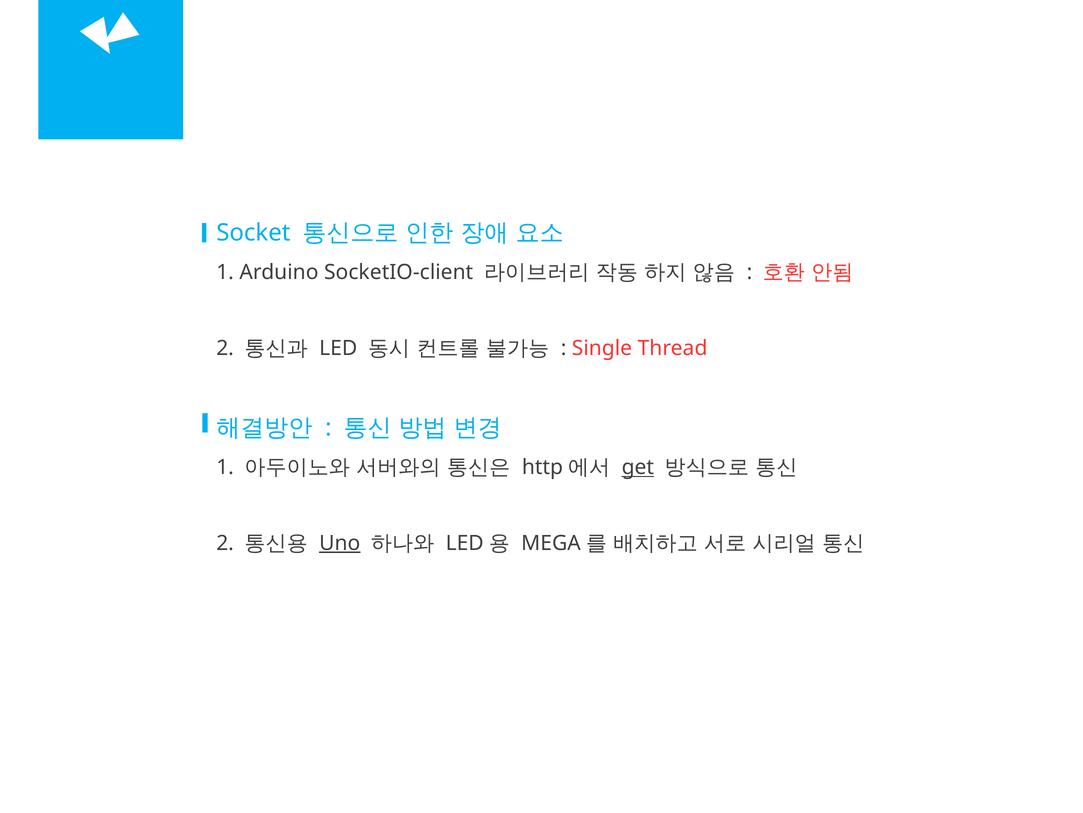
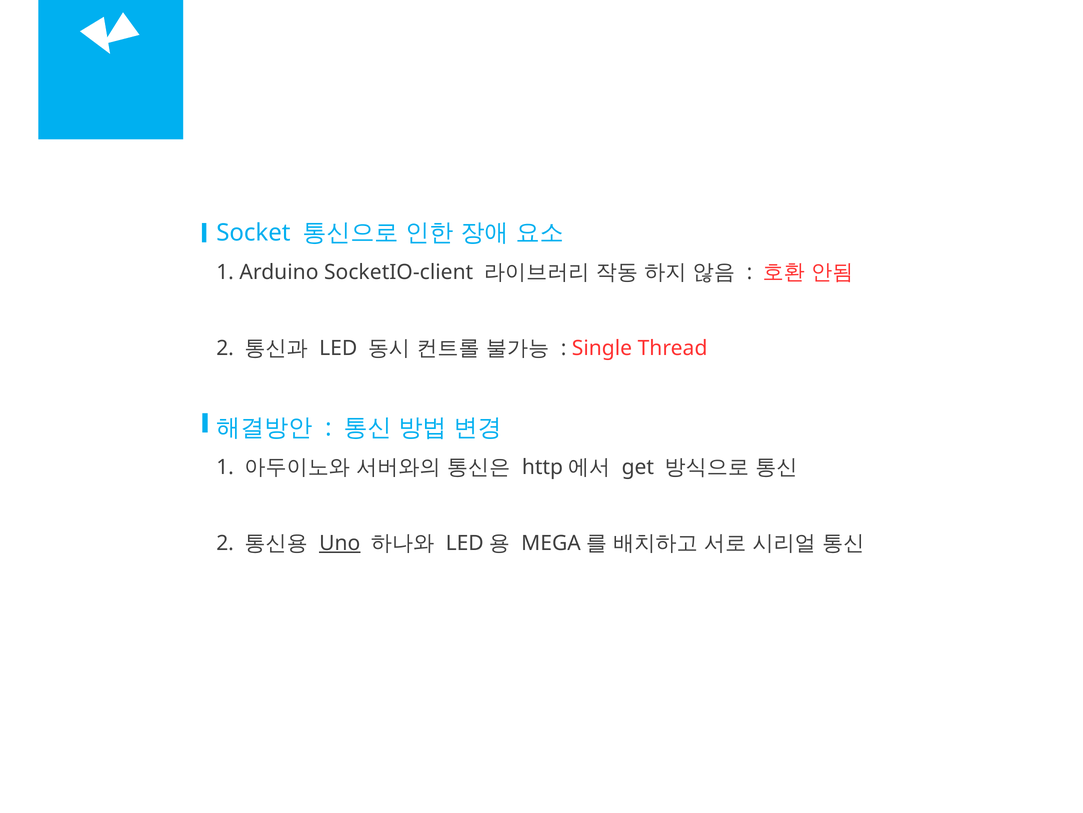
get underline: present -> none (638, 467)
